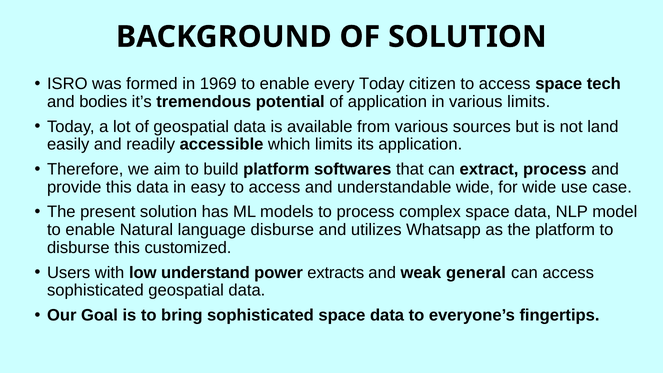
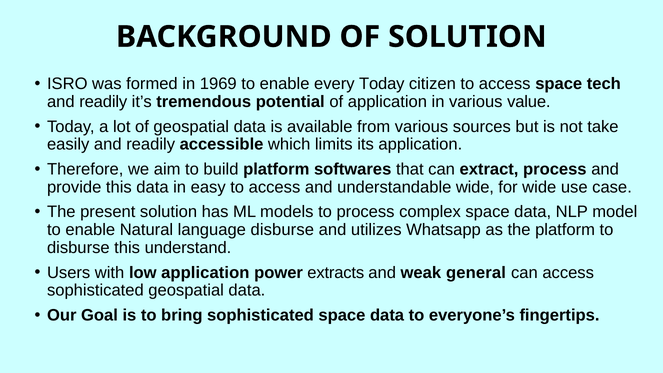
bodies: bodies -> readily (103, 102)
various limits: limits -> value (529, 102)
land: land -> take (603, 127)
customized: customized -> understand (188, 248)
low understand: understand -> application (205, 273)
